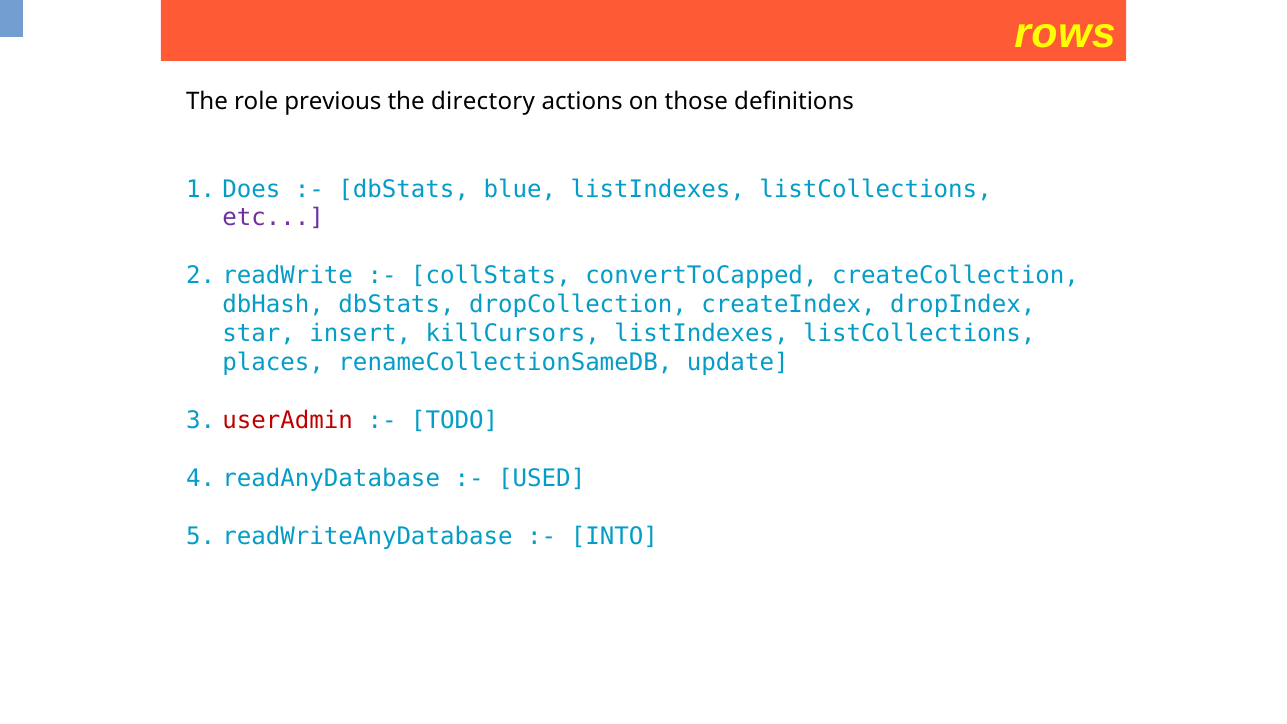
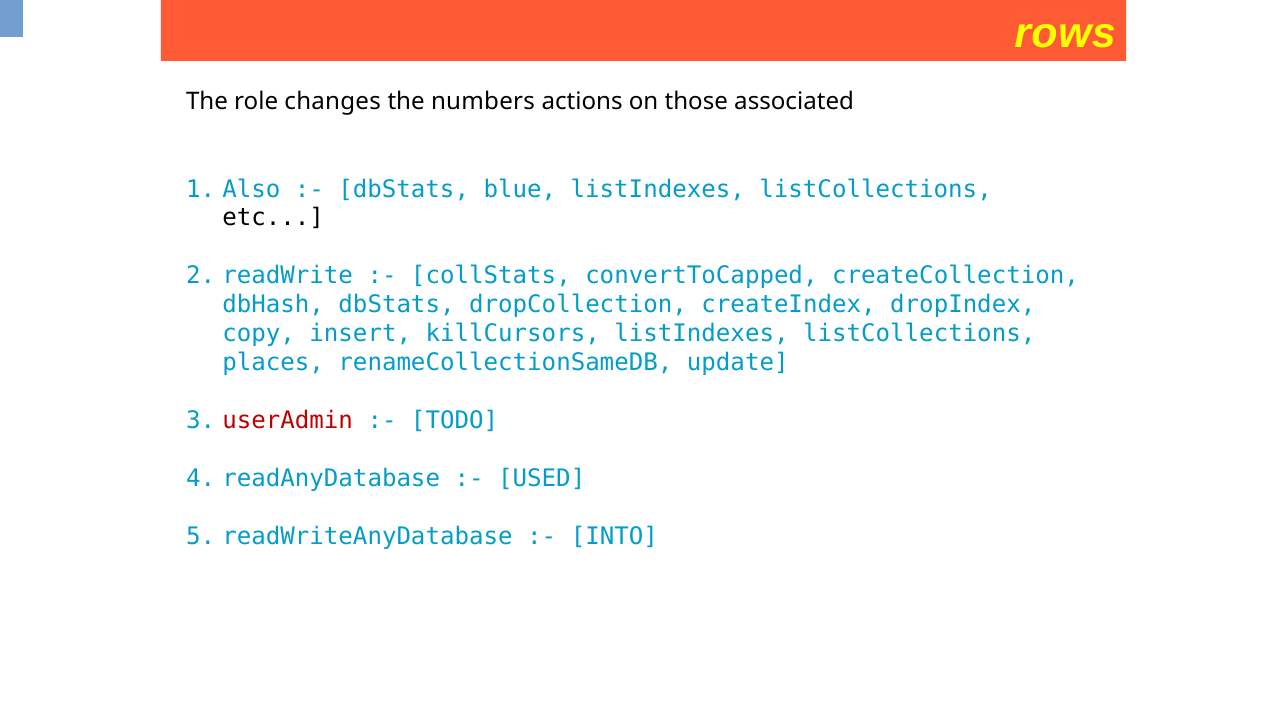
previous: previous -> changes (333, 101)
directory: directory -> numbers (483, 101)
definitions: definitions -> associated (794, 101)
Does: Does -> Also (251, 189)
etc colour: purple -> black (273, 218)
star: star -> copy (259, 334)
